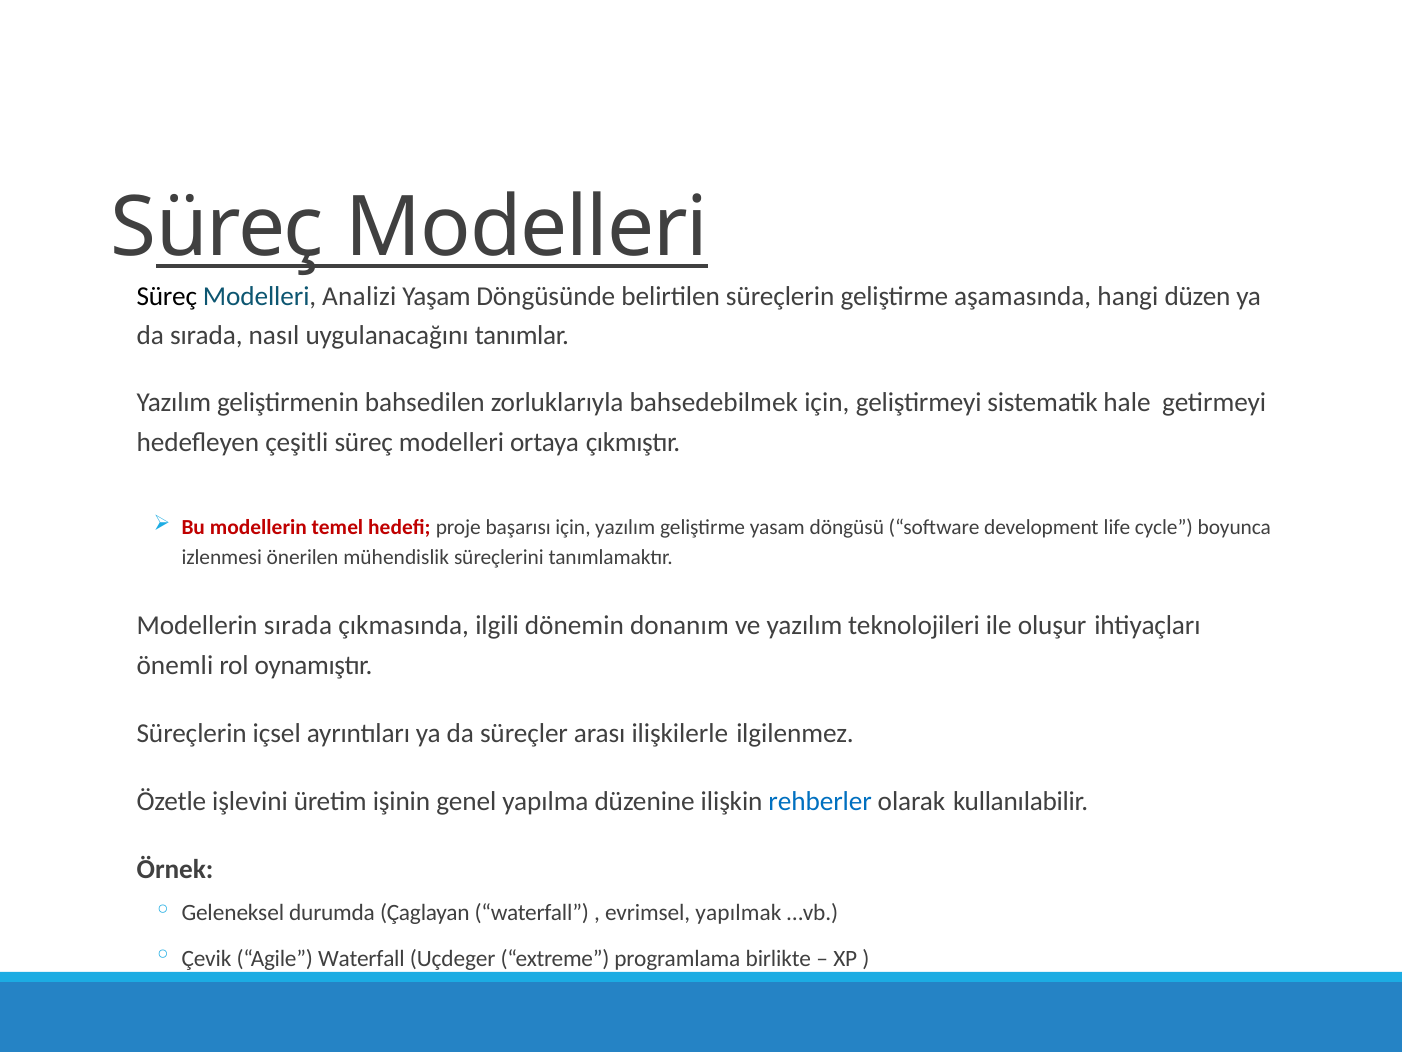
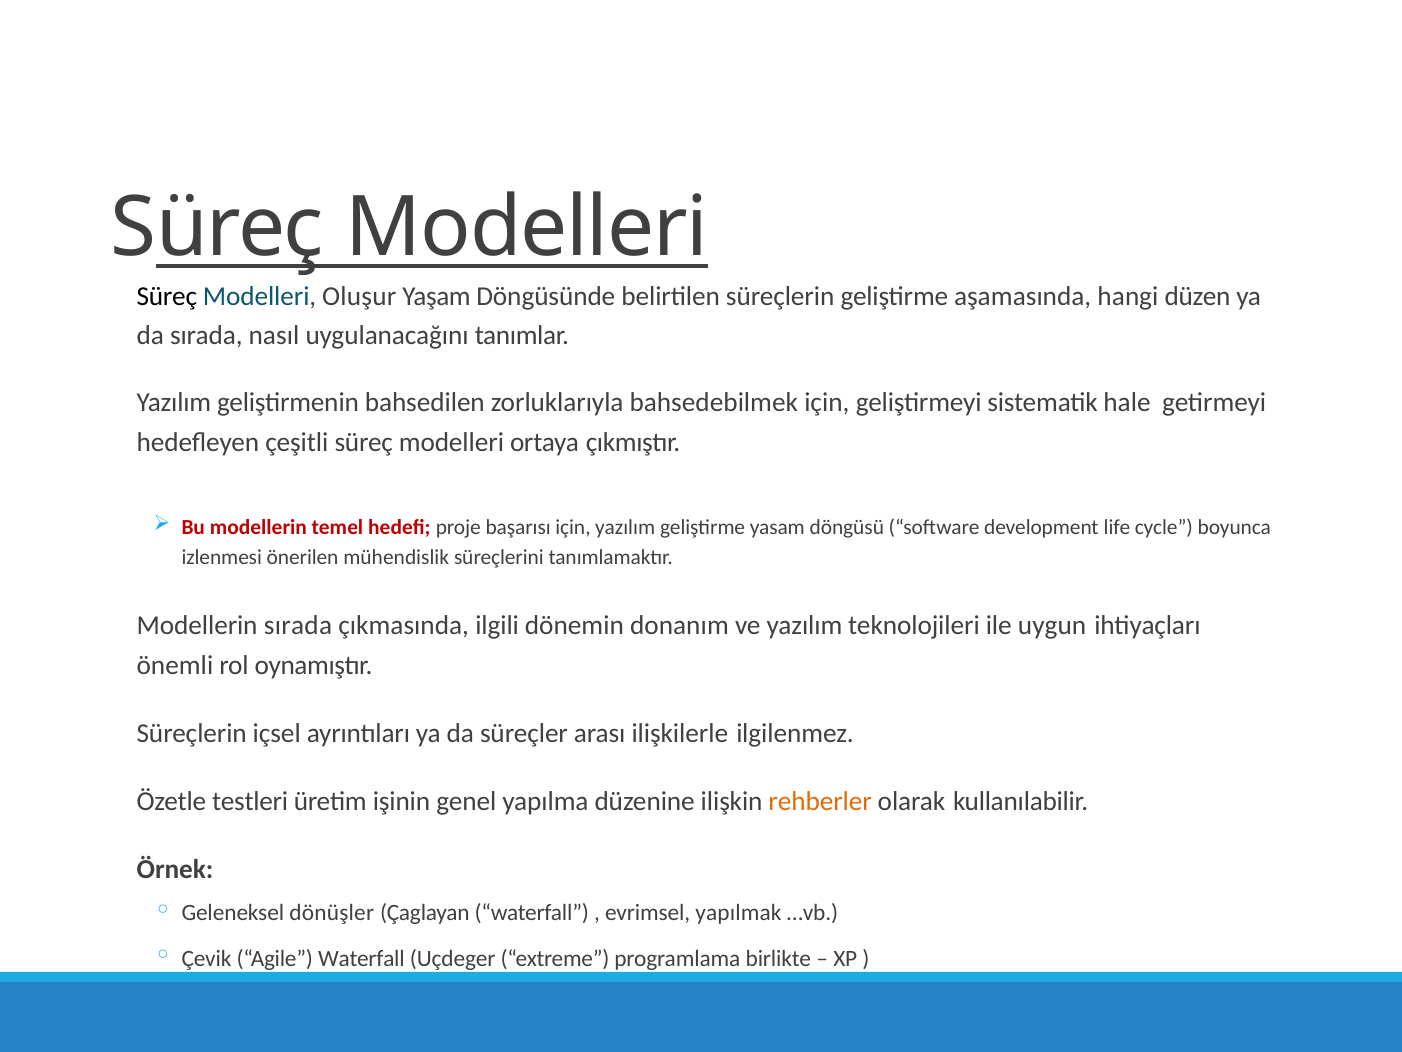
Analizi: Analizi -> Oluşur (359, 297)
oluşur: oluşur -> uygun (1052, 625)
işlevini: işlevini -> testleri (250, 801)
rehberler colour: blue -> orange (820, 801)
durumda: durumda -> dönüşler (332, 913)
